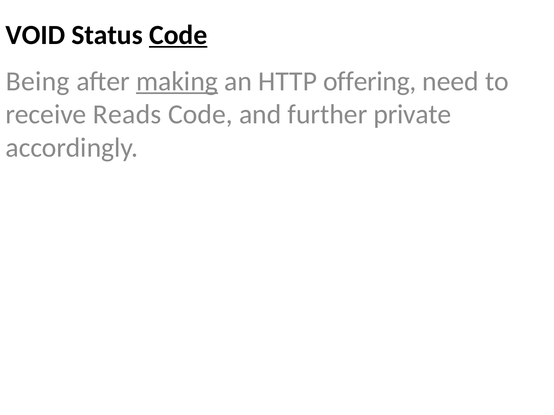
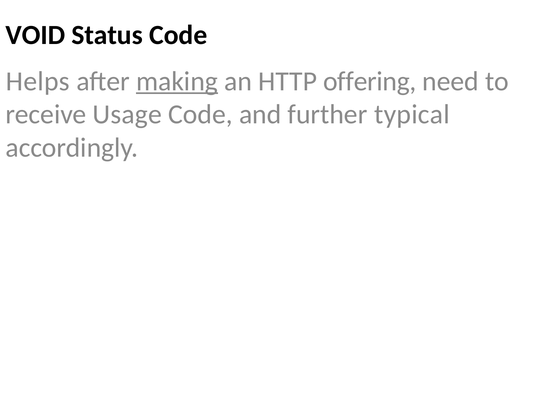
Code underline: present -> none (178, 35)
Being: Being -> Helps (38, 81)
Reads: Reads -> Usage (127, 115)
private: private -> typical (412, 115)
